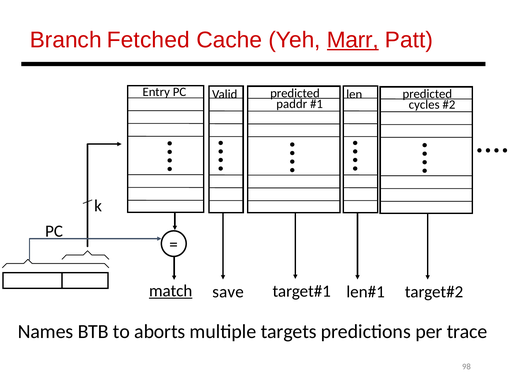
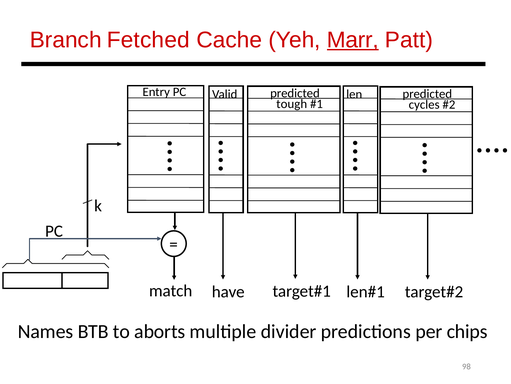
paddr: paddr -> tough (292, 104)
match underline: present -> none (171, 290)
save: save -> have (228, 291)
targets: targets -> divider (289, 331)
trace: trace -> chips (467, 331)
